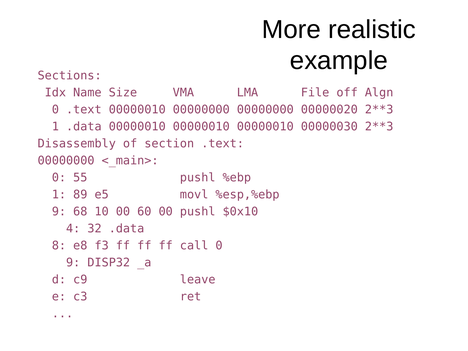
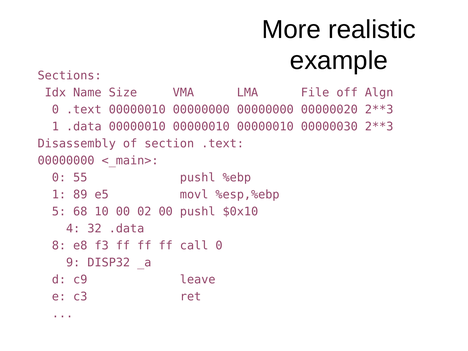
9: 9 -> 5 (59, 212)
60: 60 -> 02 (144, 212)
